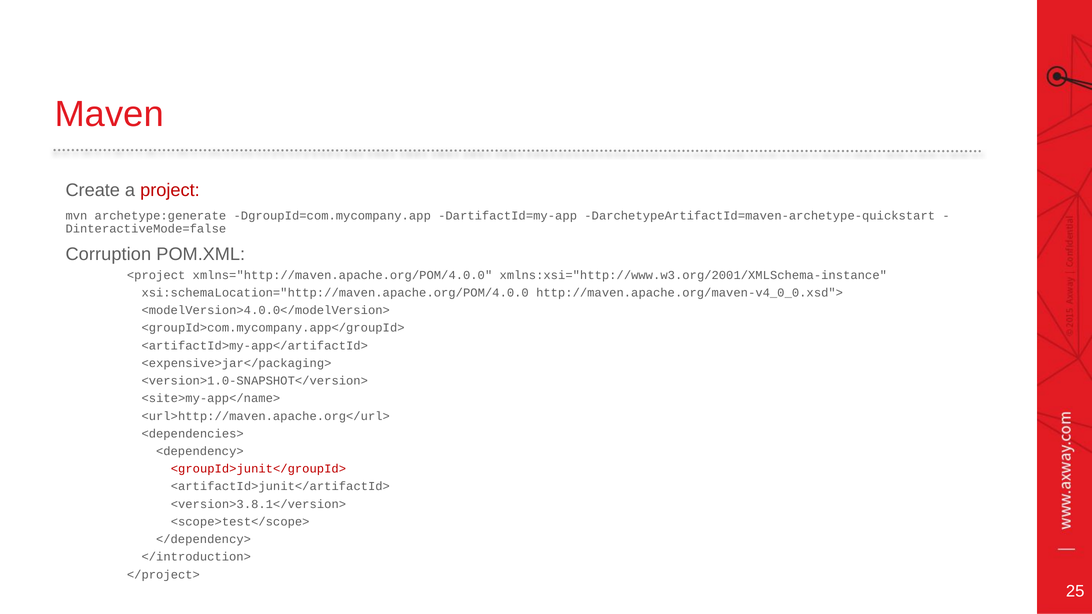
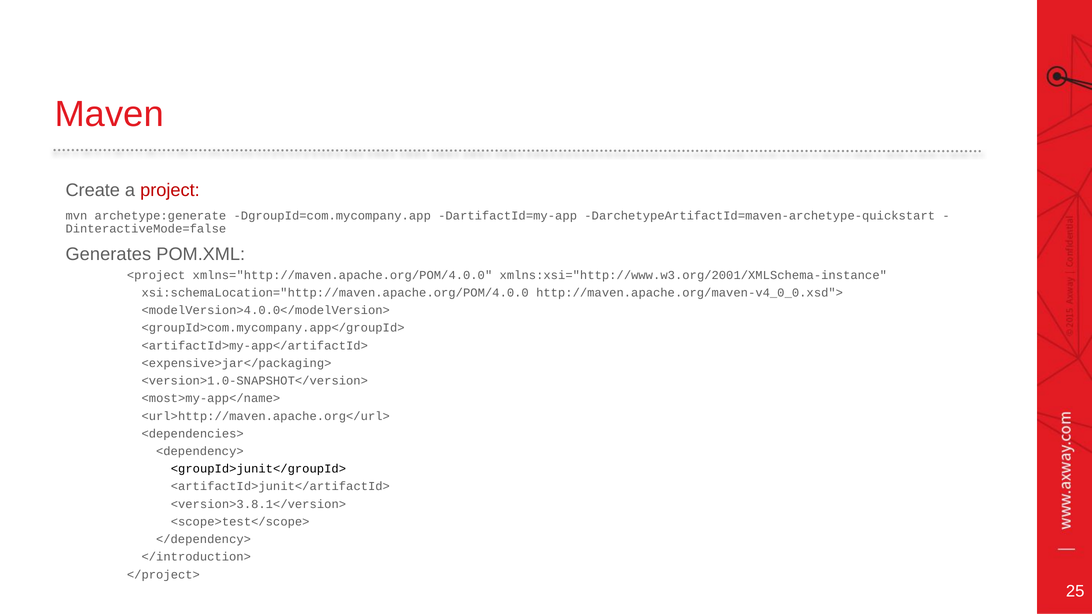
Corruption: Corruption -> Generates (108, 254)
<site>my-app</name>: <site>my-app</name> -> <most>my-app</name> (211, 399)
<groupId>junit</groupId> colour: red -> black (258, 469)
